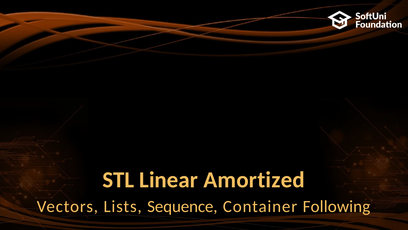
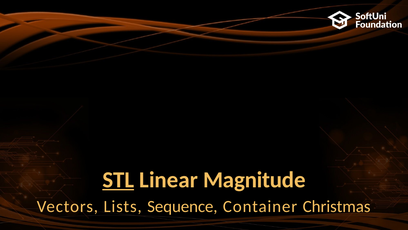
STL underline: none -> present (118, 179)
Amortized: Amortized -> Magnitude (254, 179)
Following: Following -> Christmas (337, 206)
